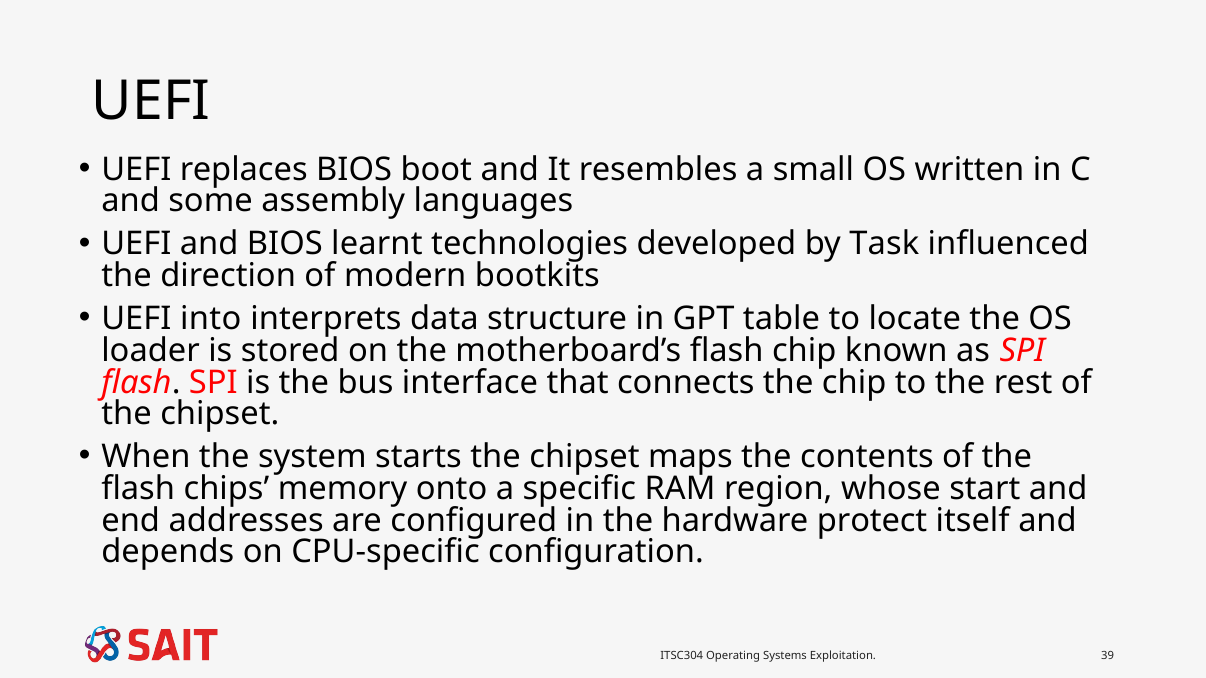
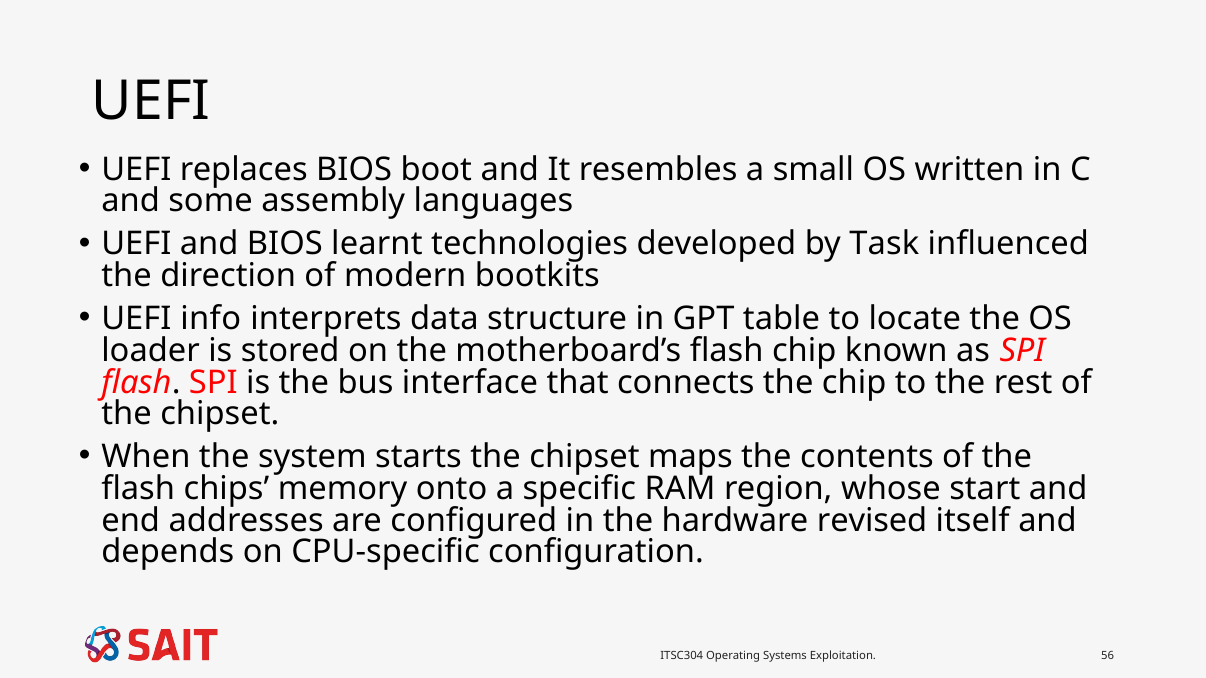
into: into -> info (211, 319)
protect: protect -> revised (872, 521)
39: 39 -> 56 (1108, 656)
